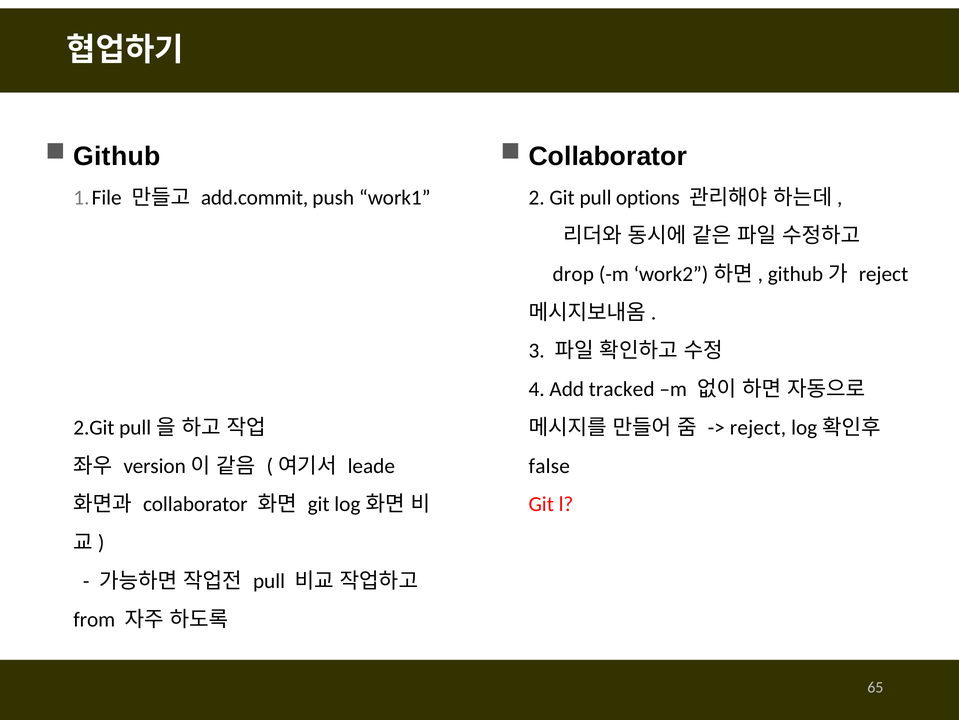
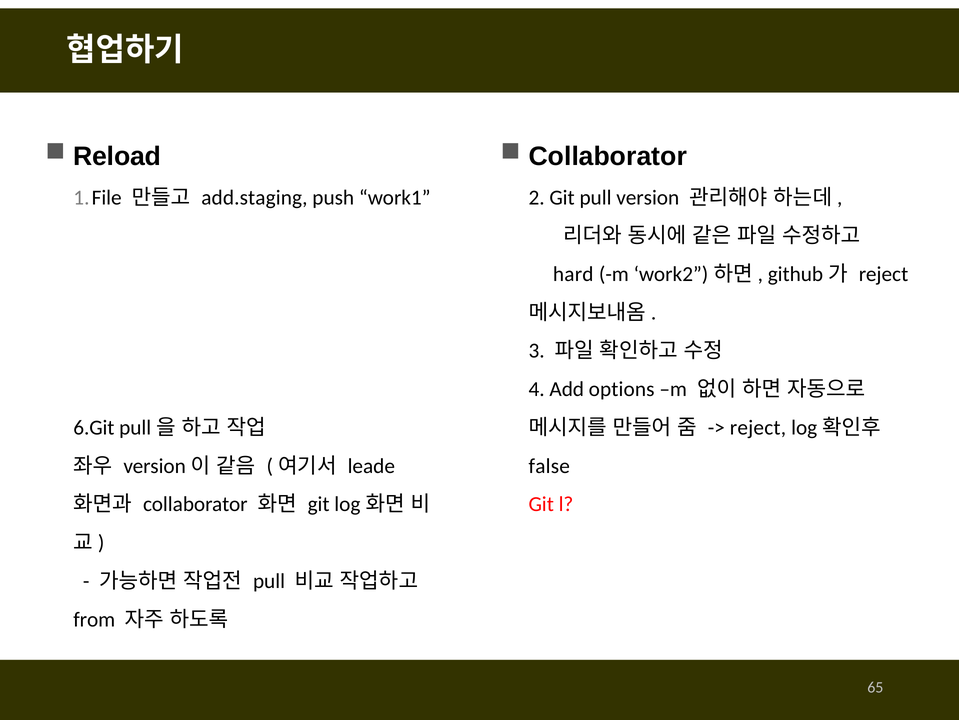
Github: Github -> Reload (117, 156)
add.commit: add.commit -> add.staging (254, 197)
options: options -> version (648, 197)
drop: drop -> hard (573, 274)
tracked: tracked -> options (622, 389)
2.Git: 2.Git -> 6.Git (94, 427)
